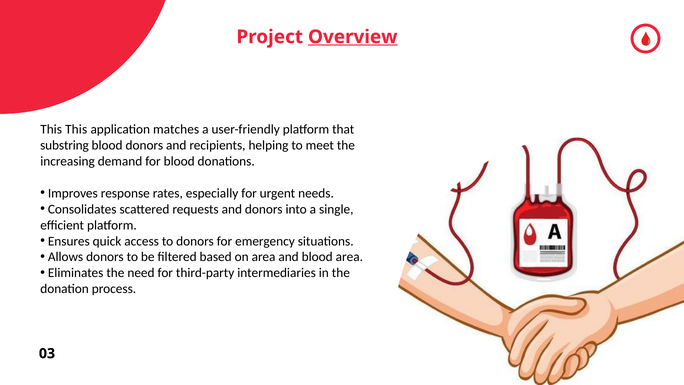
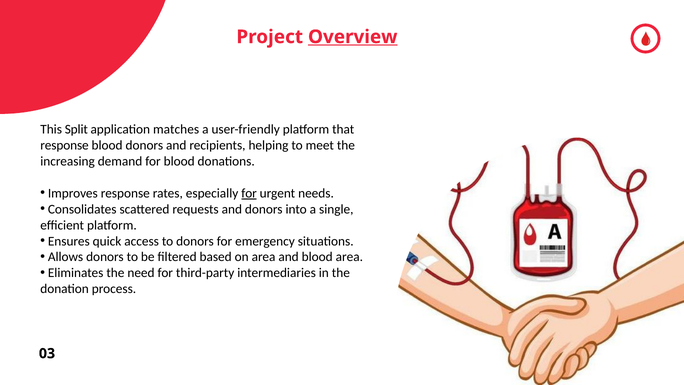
This This: This -> Split (76, 129)
substring: substring -> response (65, 145)
for underline: none -> present (249, 193)
